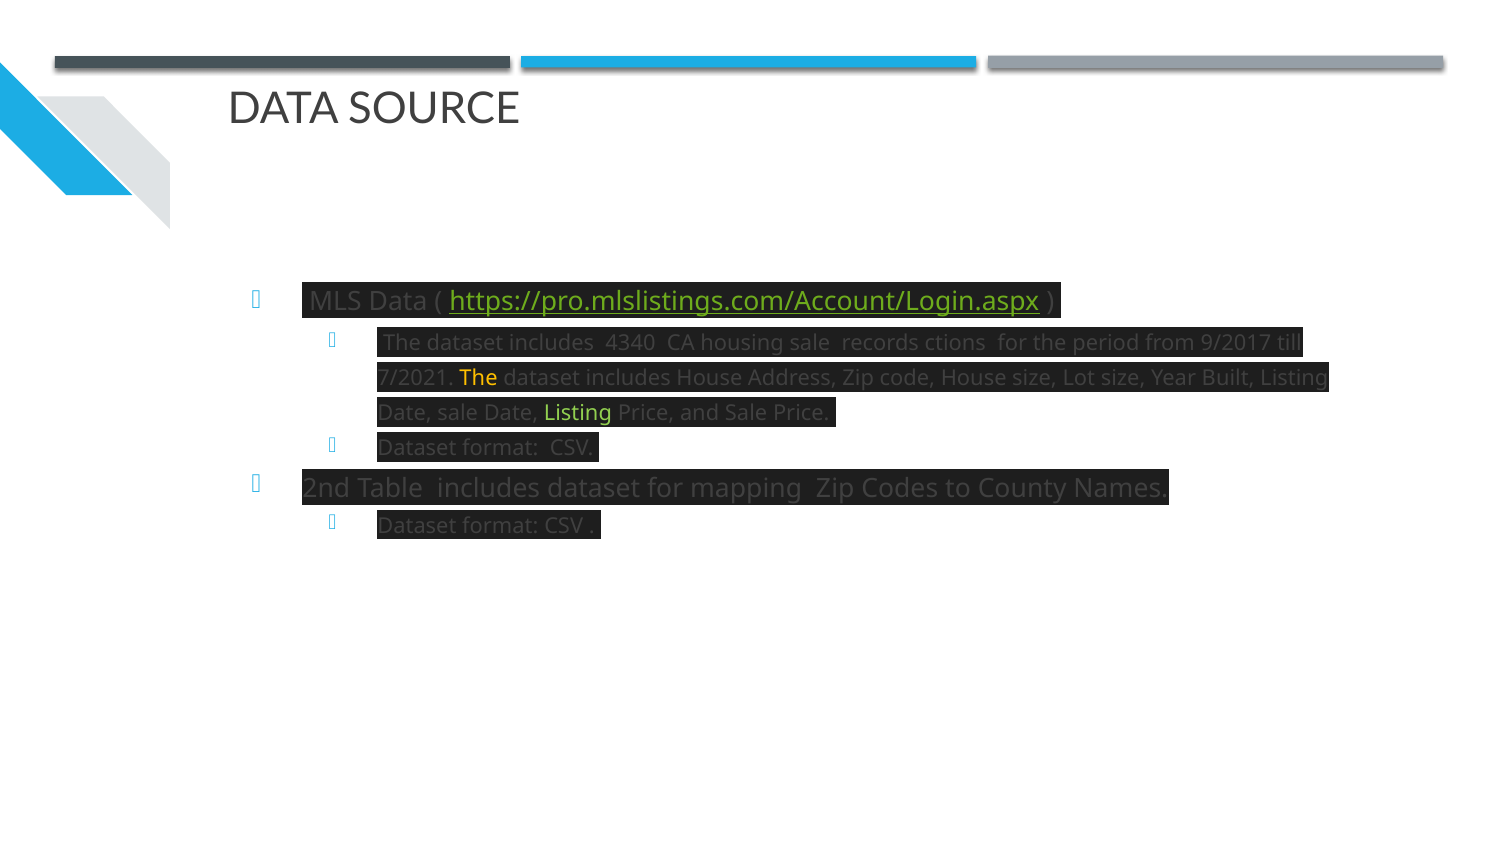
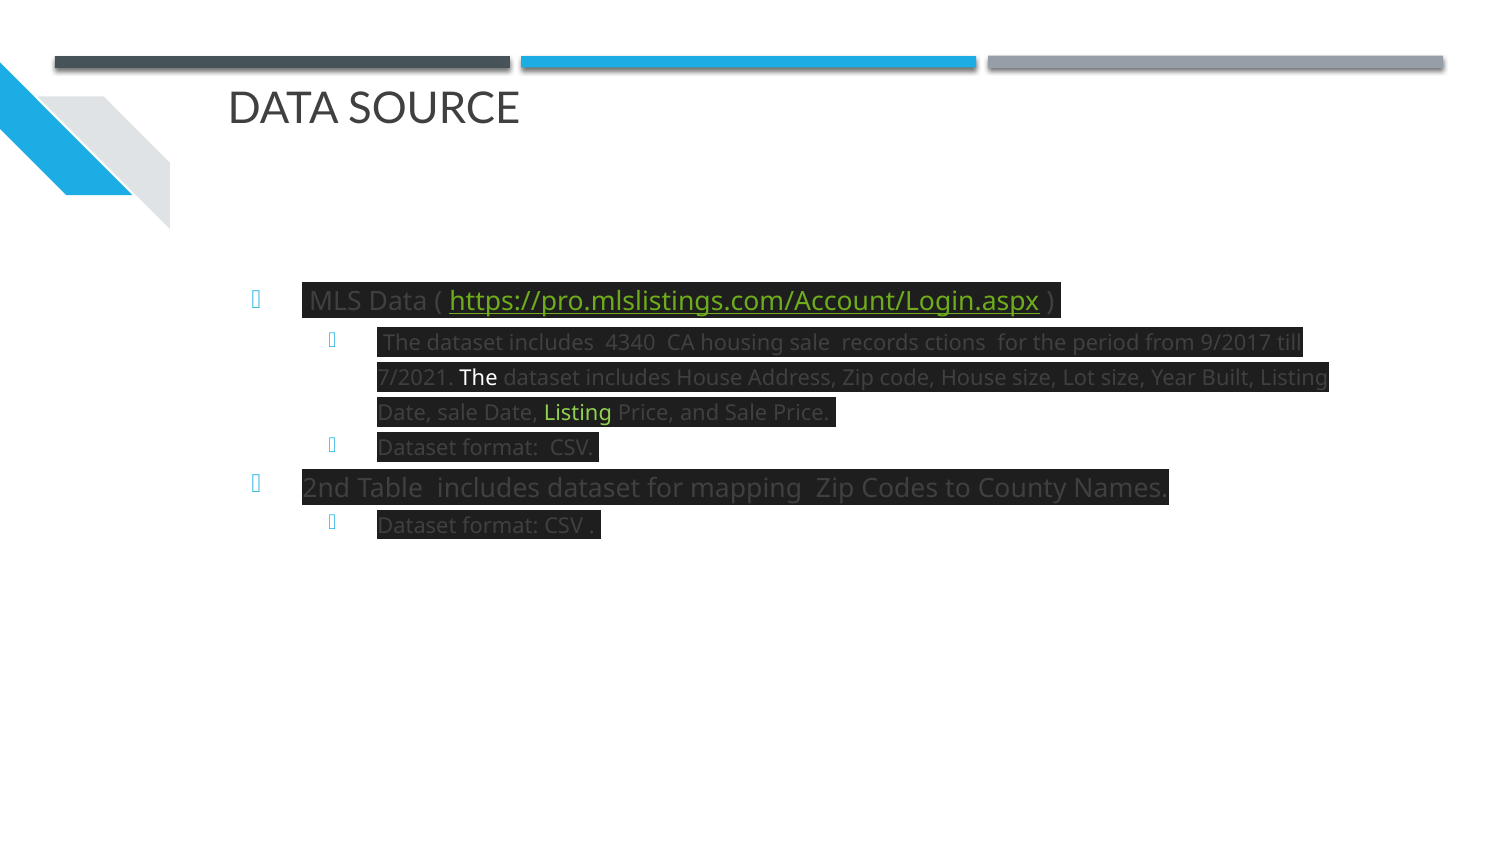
The colour: yellow -> white (479, 378)
